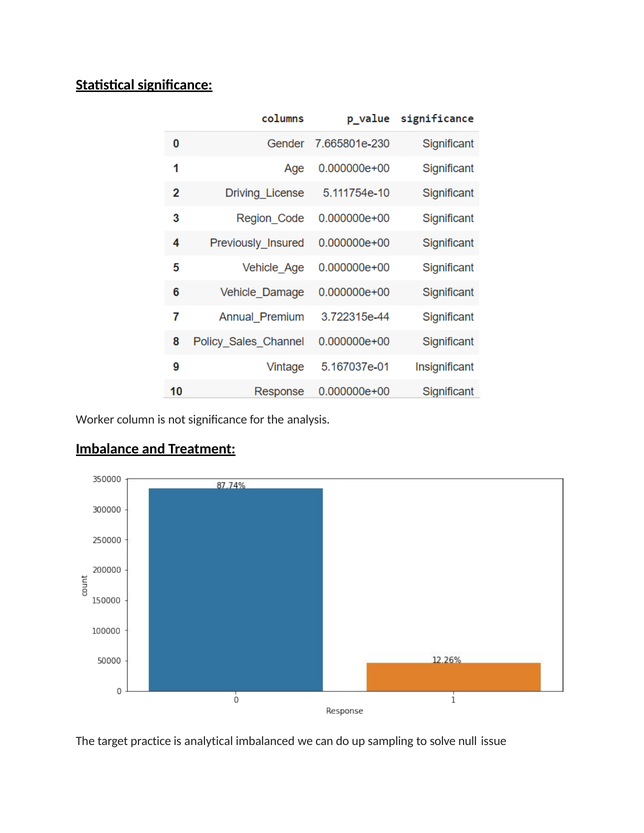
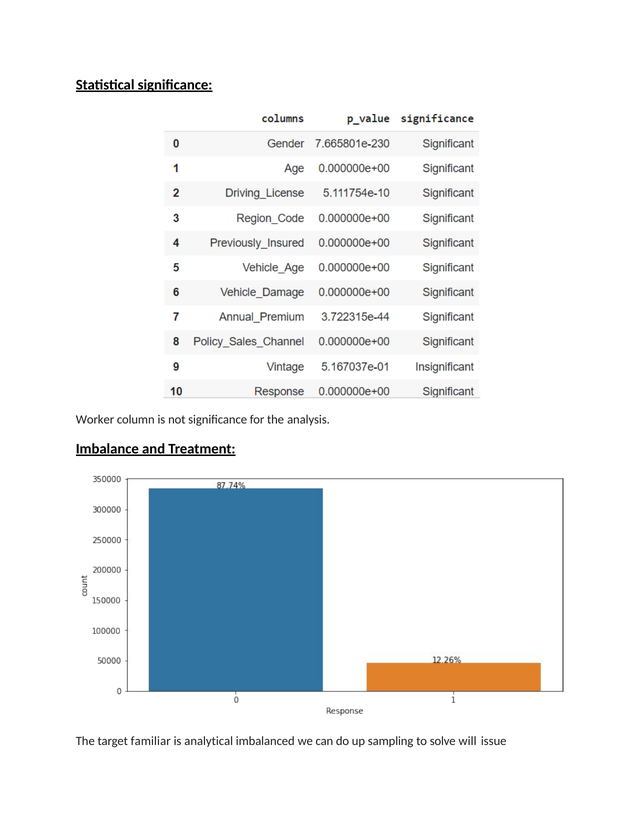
practice: practice -> familiar (151, 742)
null: null -> will (468, 742)
